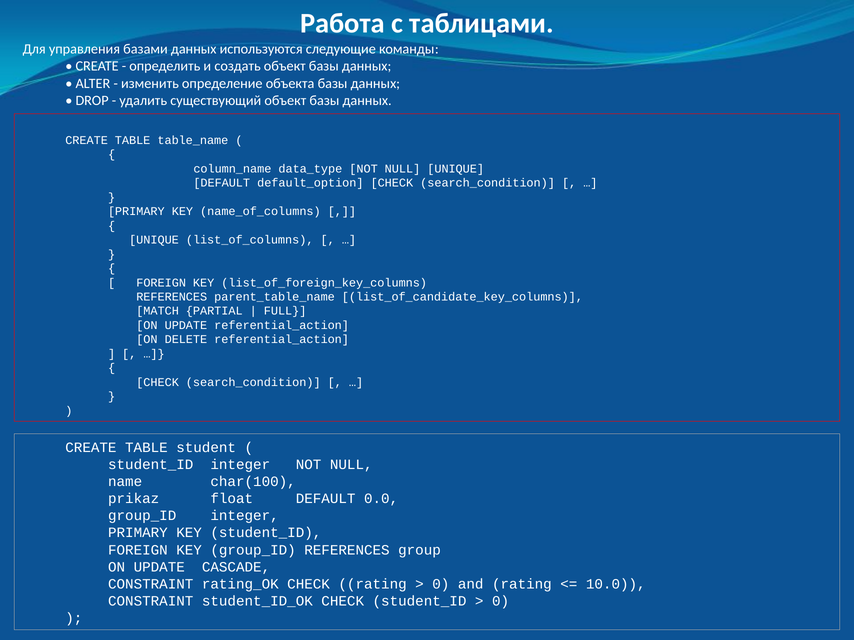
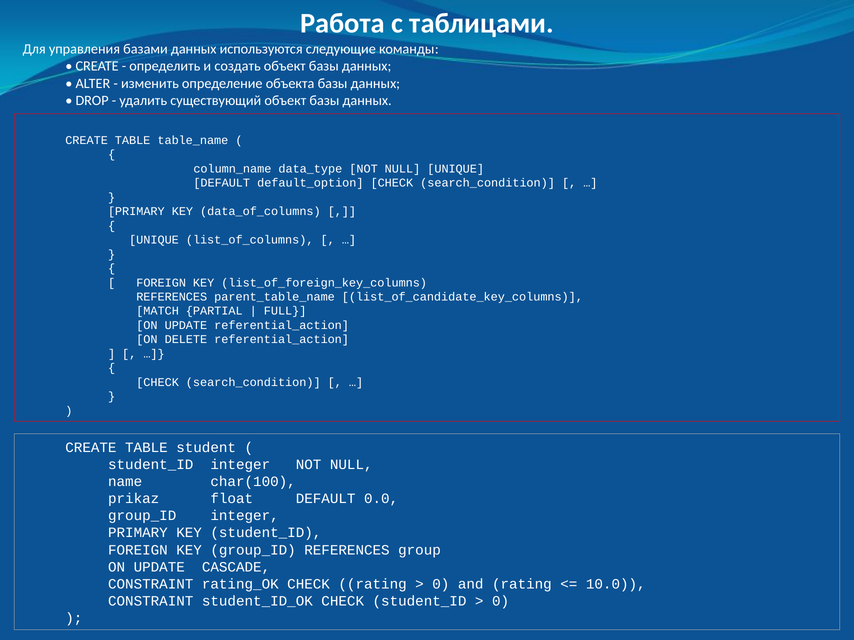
name_of_columns: name_of_columns -> data_of_columns (260, 212)
